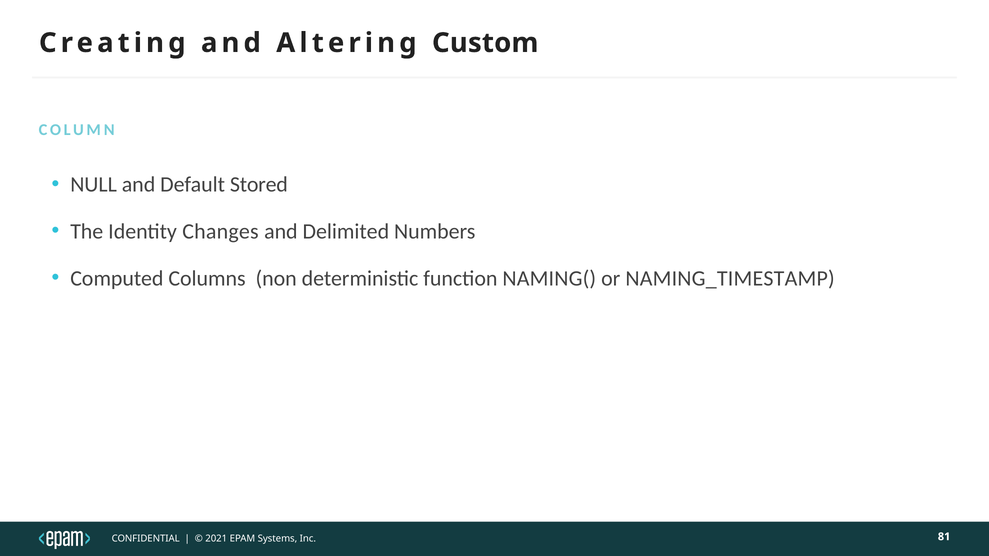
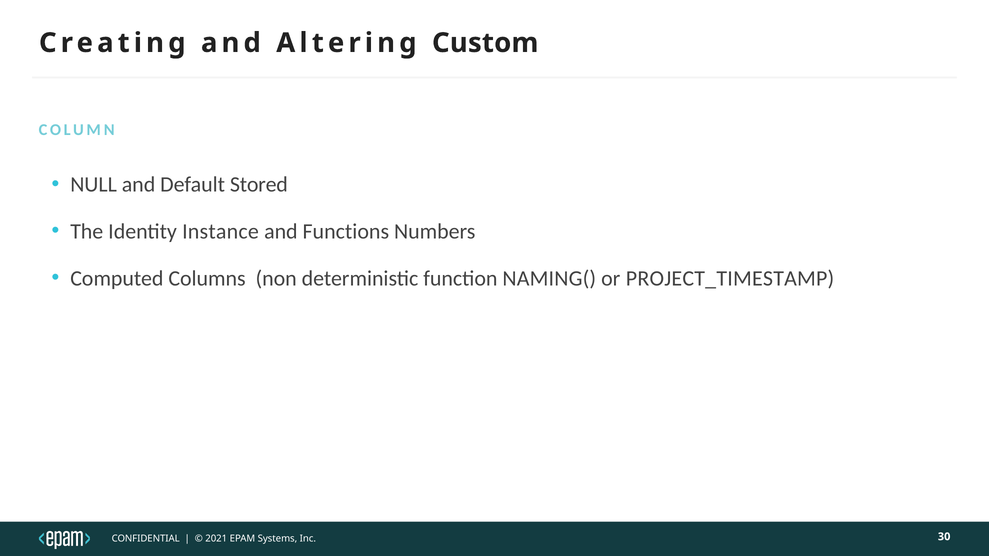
Changes: Changes -> Instance (220, 232)
Delimited: Delimited -> Functions (346, 232)
NAMING_TIMESTAMP: NAMING_TIMESTAMP -> PROJECT_TIMESTAMP (730, 278)
81: 81 -> 30 (944, 537)
